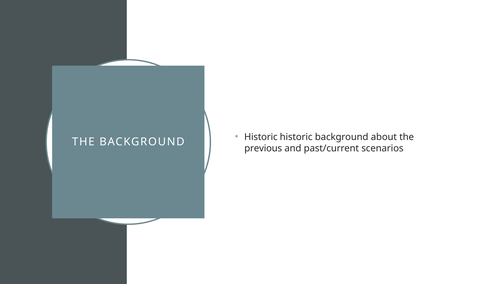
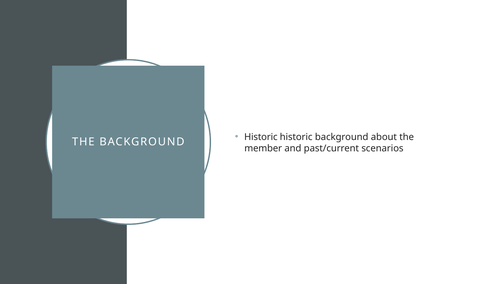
previous: previous -> member (263, 148)
